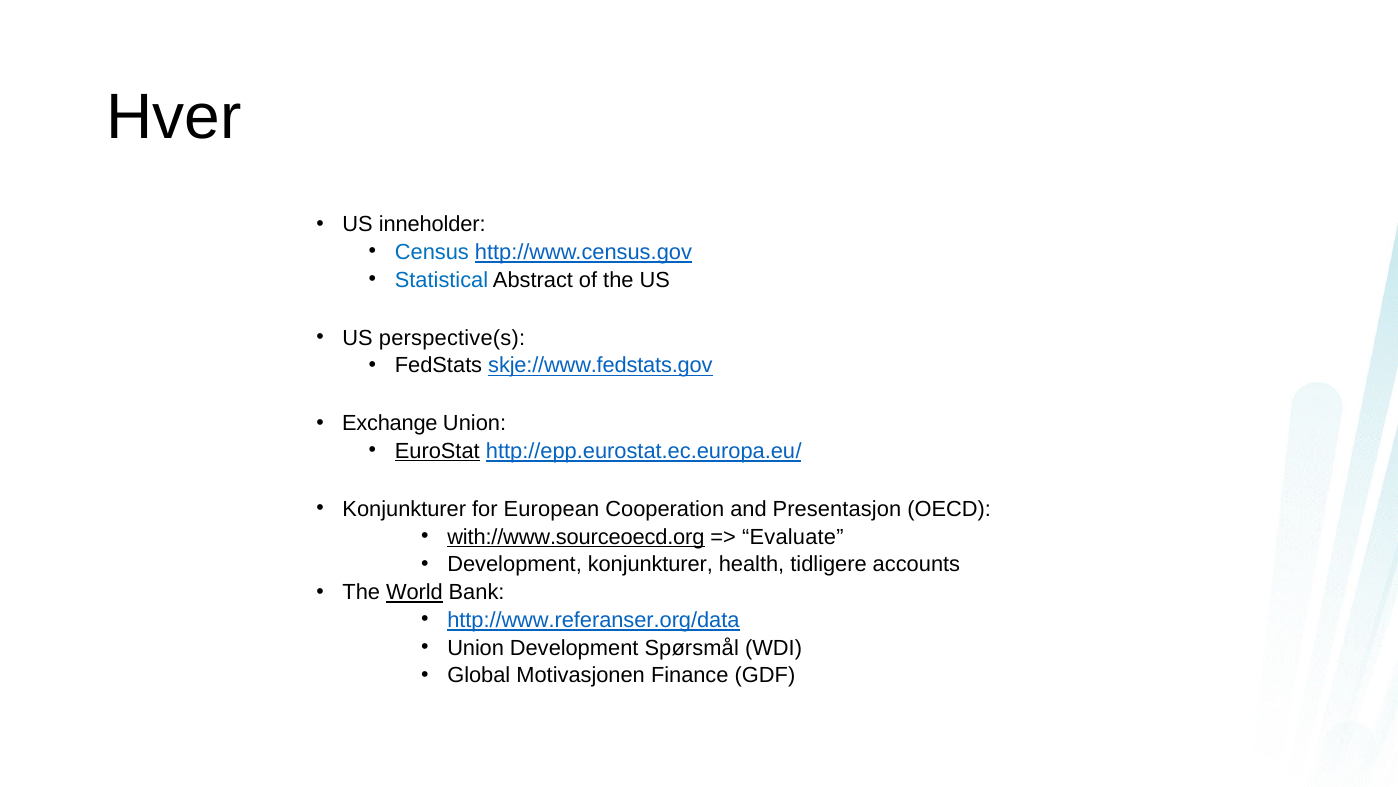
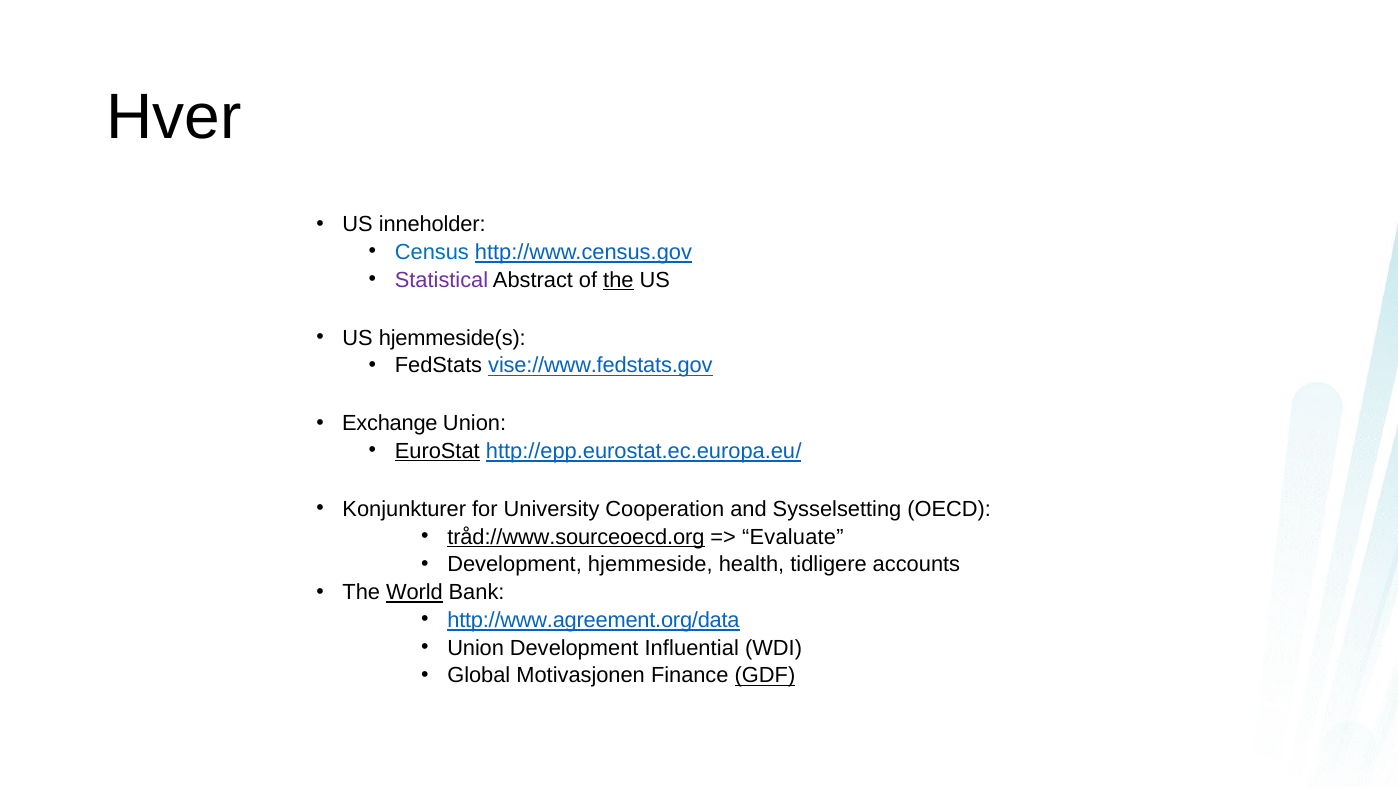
Statistical colour: blue -> purple (442, 280)
the underline: none -> present (618, 280)
perspective(s: perspective(s -> hjemmeside(s (452, 338)
skje://www.fedstats.gov: skje://www.fedstats.gov -> vise://www.fedstats.gov (600, 365)
European: European -> University (552, 509)
Presentasjon: Presentasjon -> Sysselsetting (837, 509)
with://www.sourceoecd.org: with://www.sourceoecd.org -> tråd://www.sourceoecd.org (576, 537)
Development konjunkturer: konjunkturer -> hjemmeside (650, 564)
http://www.referanser.org/data: http://www.referanser.org/data -> http://www.agreement.org/data (593, 620)
Spørsmål: Spørsmål -> Influential (692, 647)
GDF underline: none -> present (765, 675)
